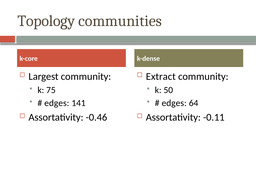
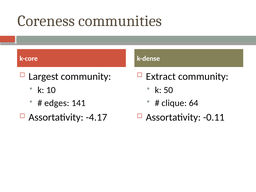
Topology: Topology -> Coreness (46, 21)
75: 75 -> 10 (51, 90)
edges: edges -> clique (174, 103)
-0.46: -0.46 -> -4.17 (96, 117)
